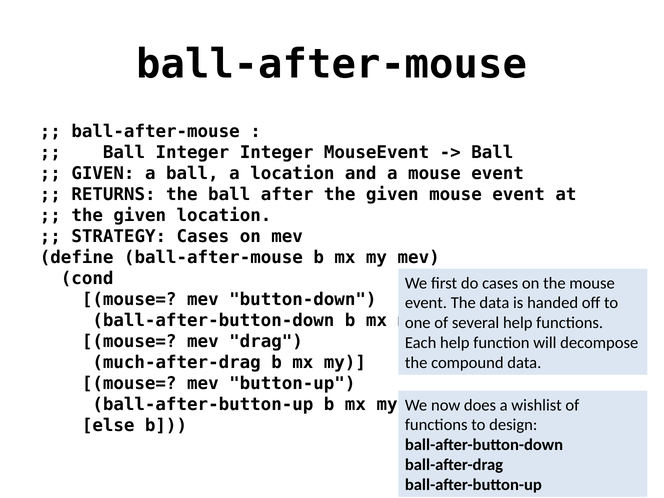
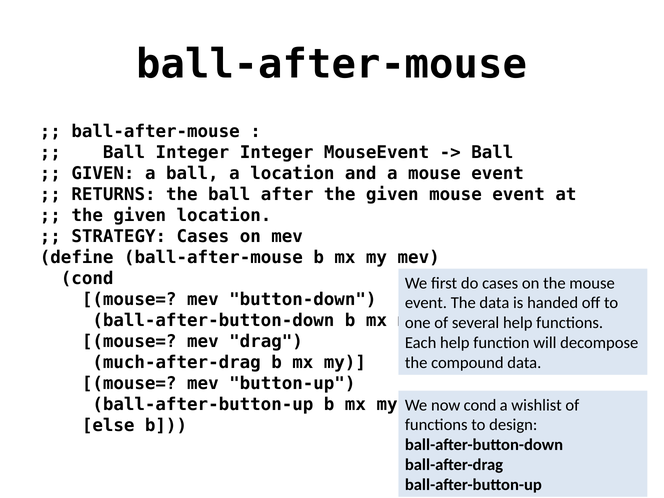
now does: does -> cond (480, 405)
